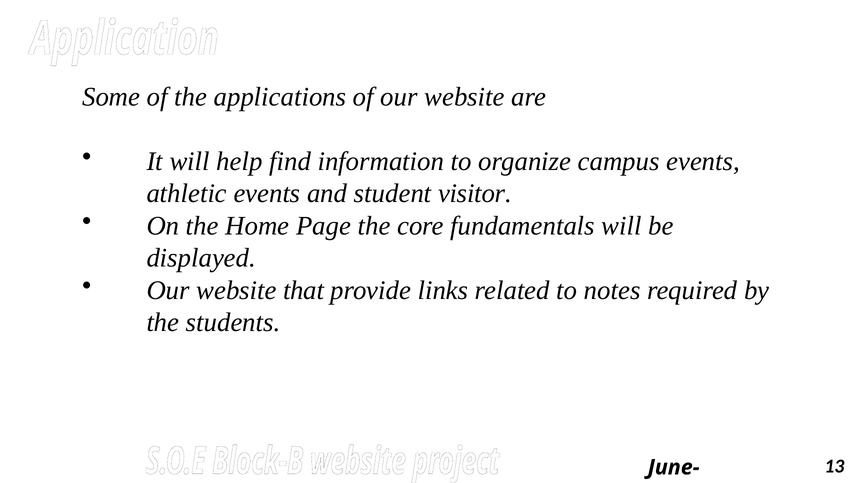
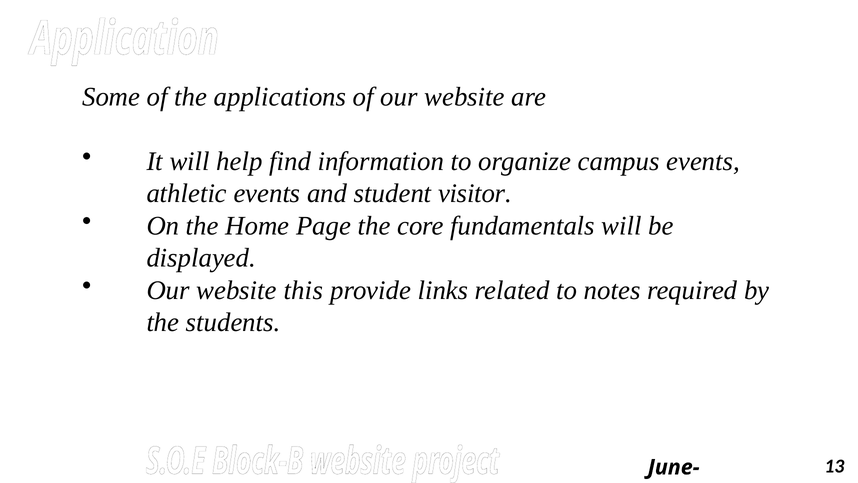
that: that -> this (303, 290)
